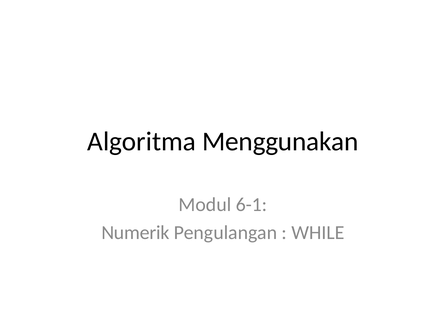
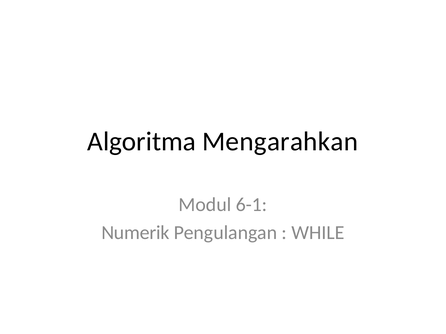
Menggunakan: Menggunakan -> Mengarahkan (280, 142)
